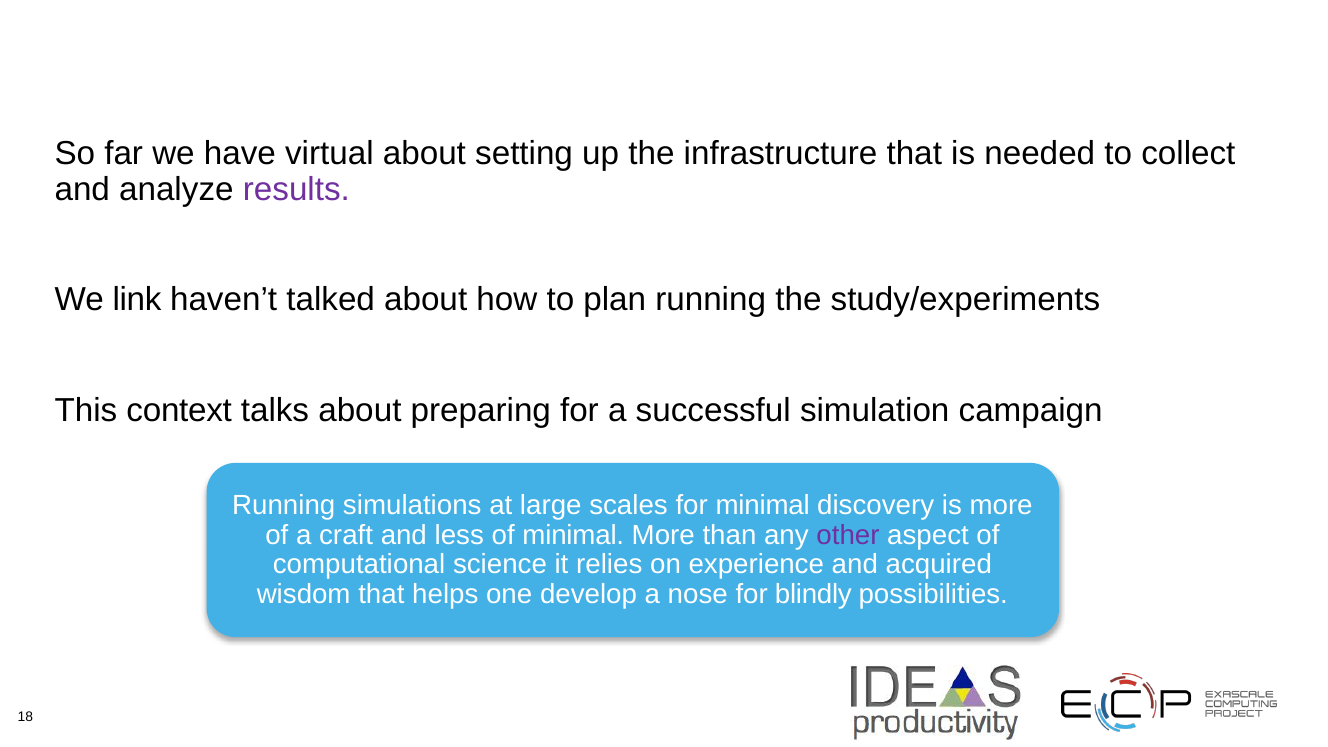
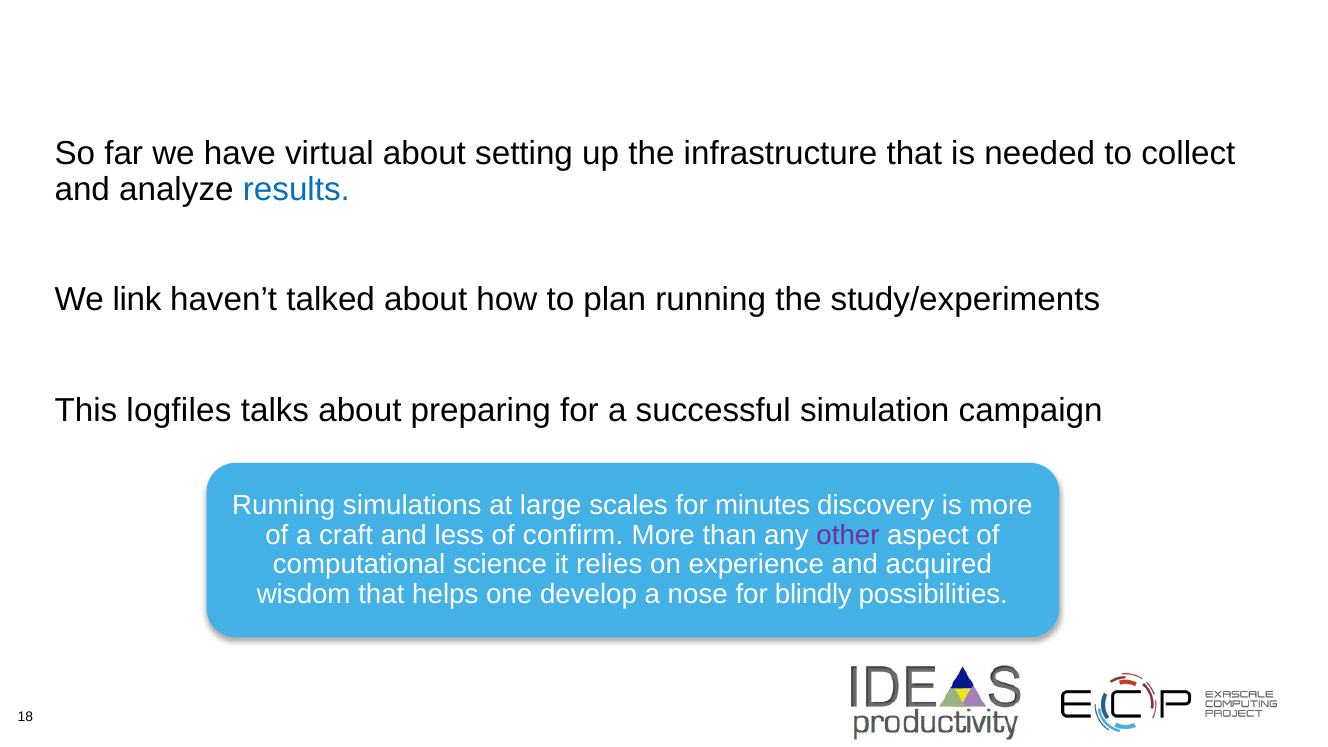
results colour: purple -> blue (296, 189)
context: context -> logfiles (179, 410)
for minimal: minimal -> minutes (763, 505)
of minimal: minimal -> confirm (573, 535)
